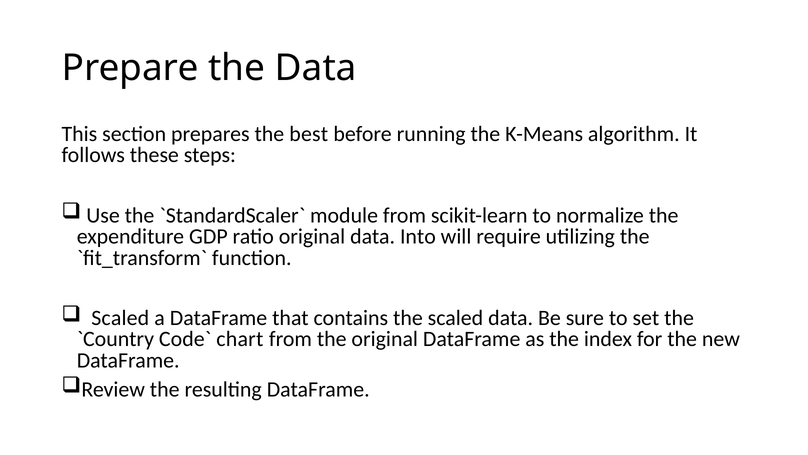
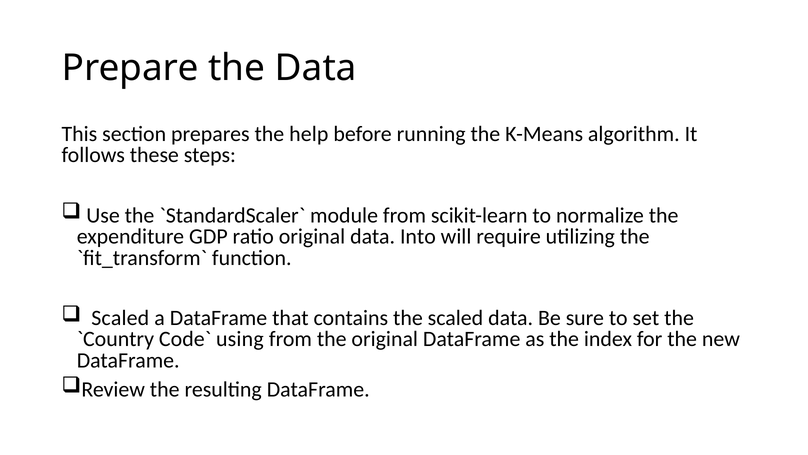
best: best -> help (309, 134)
chart: chart -> using (240, 339)
